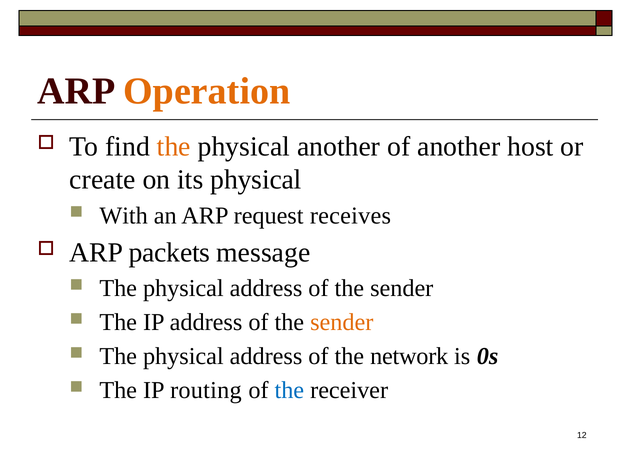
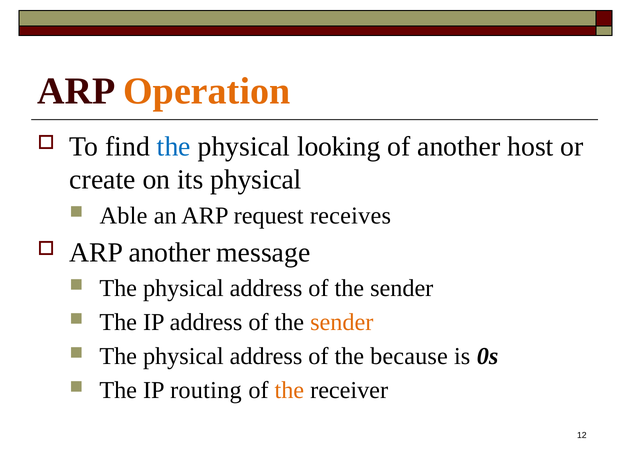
the colour: orange -> blue (174, 147)
physical another: another -> looking (339, 147)
With: With -> Able (123, 216)
ARP packets: packets -> another (170, 253)
network: network -> because (409, 356)
the colour: blue -> orange (289, 390)
